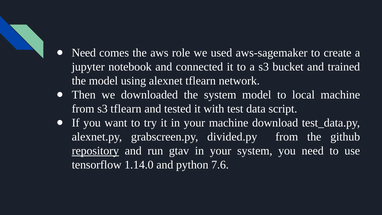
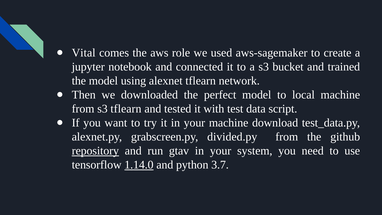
Need: Need -> Vital (84, 53)
the system: system -> perfect (220, 95)
1.14.0 underline: none -> present (139, 165)
7.6: 7.6 -> 3.7 (220, 165)
